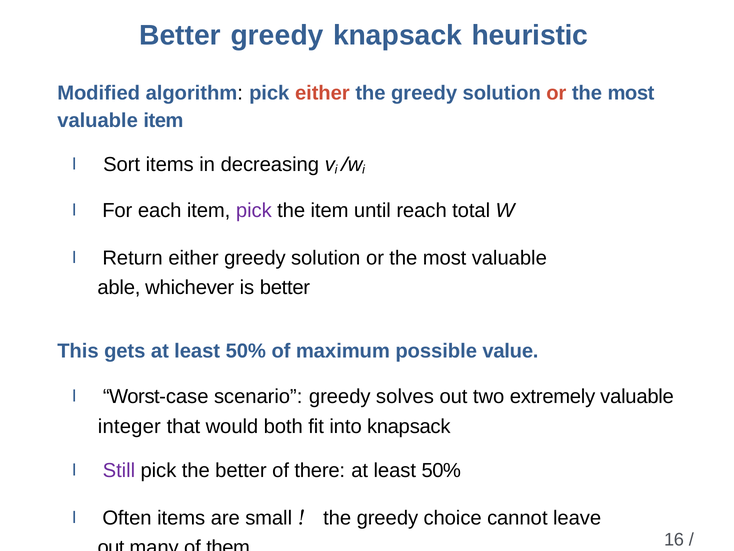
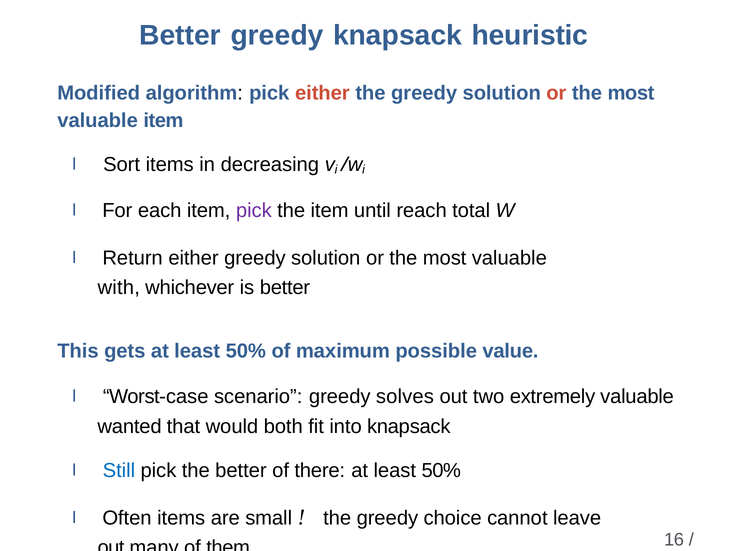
able: able -> with (119, 288)
integer: integer -> wanted (130, 426)
Still colour: purple -> blue (119, 470)
